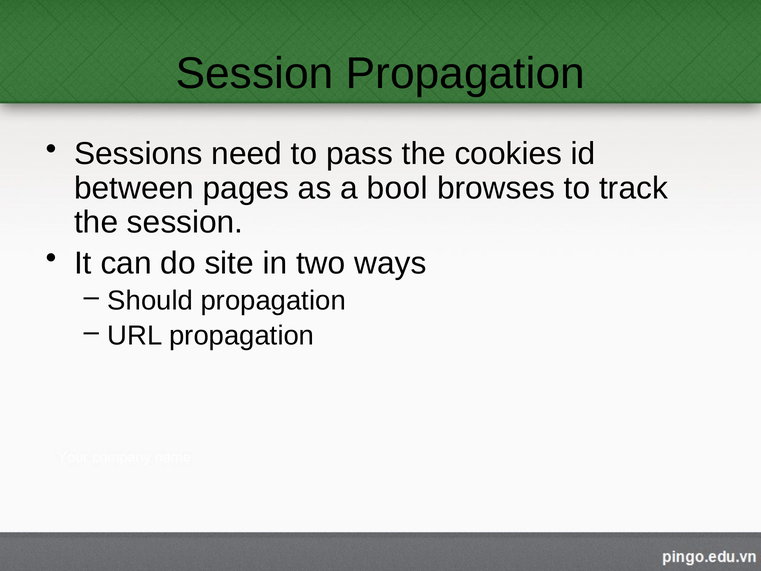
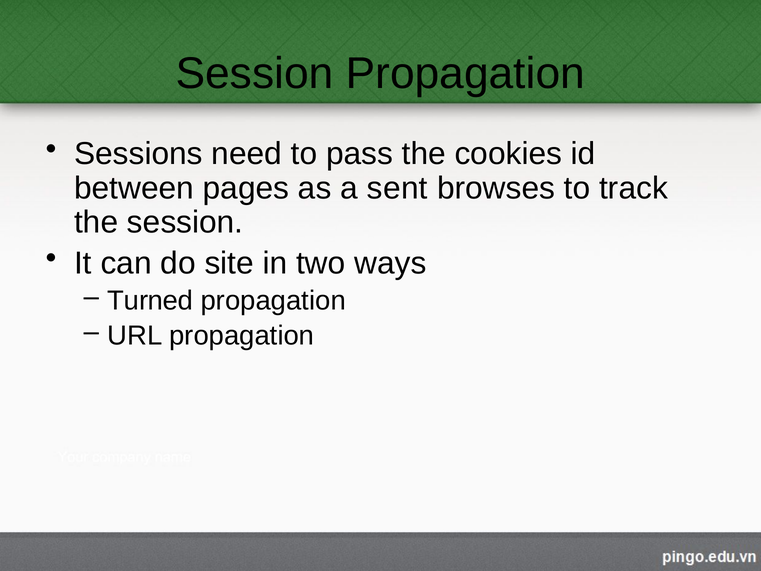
bool: bool -> sent (397, 188)
Should: Should -> Turned (150, 300)
